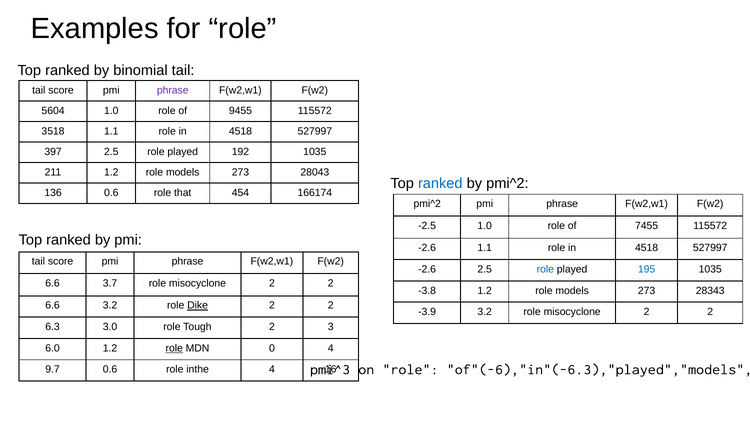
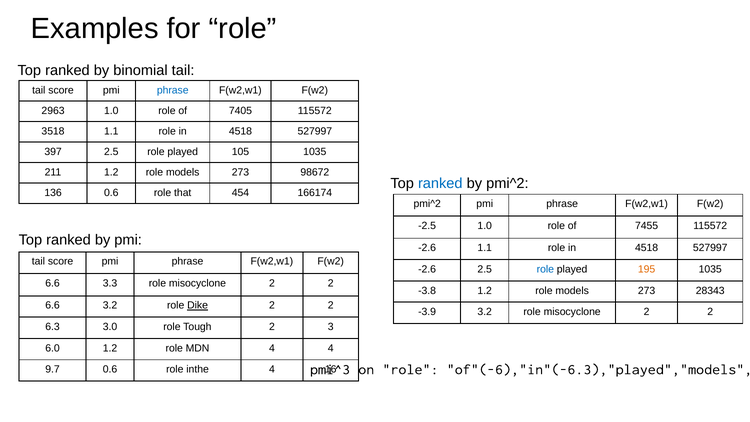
phrase colour: purple -> blue (173, 90)
5604: 5604 -> 2963 (53, 111)
9455: 9455 -> 7405 (240, 111)
192: 192 -> 105 (240, 152)
28043: 28043 -> 98672 (315, 172)
195 colour: blue -> orange (647, 269)
3.7: 3.7 -> 3.3 (110, 283)
role underline: present -> none (174, 348)
MDN 0: 0 -> 4 (272, 348)
